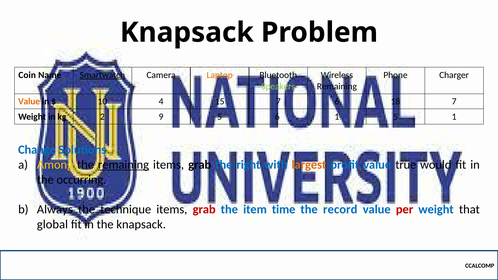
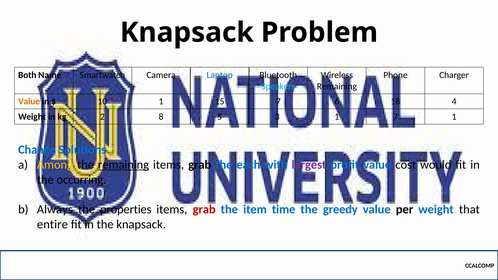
Coin: Coin -> Both (27, 75)
Smartwatch underline: present -> none (102, 75)
Laptop colour: orange -> blue (220, 75)
Speakers colour: light green -> light blue (278, 86)
10 4: 4 -> 1 (161, 102)
18 7: 7 -> 4 (454, 102)
9: 9 -> 8 (161, 117)
5 6: 6 -> 3 (277, 117)
1 5: 5 -> 7 (396, 117)
right: right -> each (248, 165)
largest colour: orange -> purple (309, 165)
true: true -> cost (406, 165)
technique: technique -> properties (126, 210)
record: record -> greedy (340, 210)
per colour: red -> black (405, 210)
global: global -> entire (52, 224)
